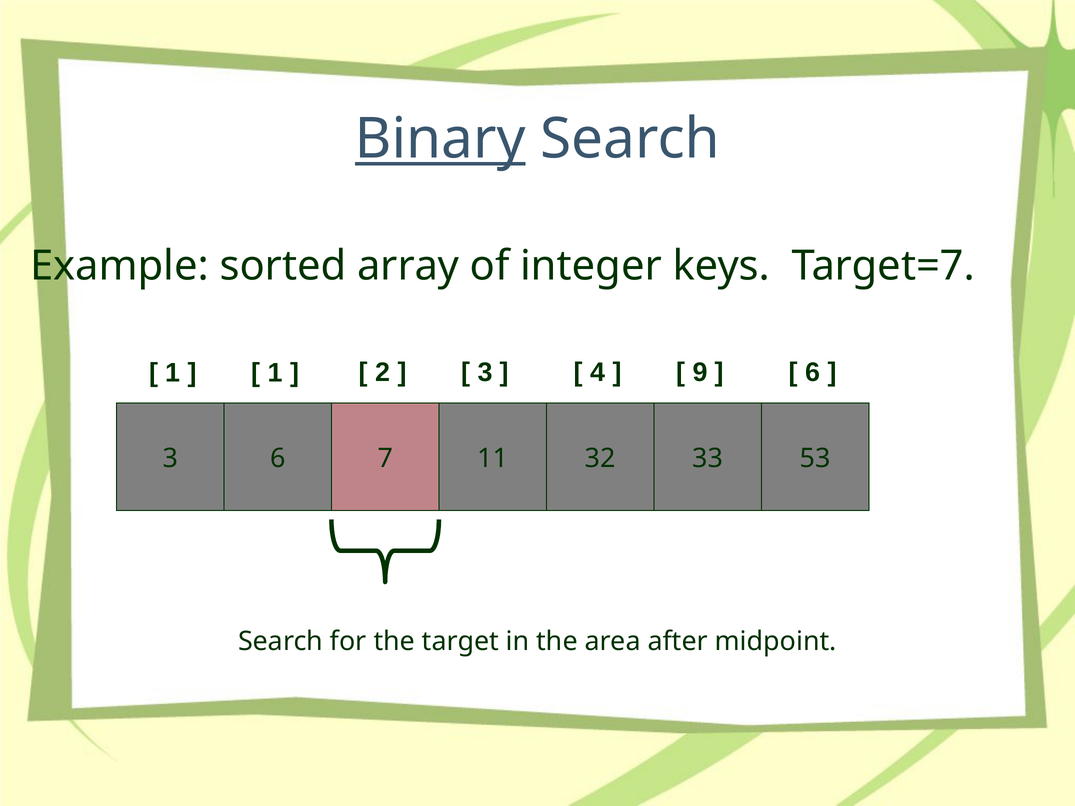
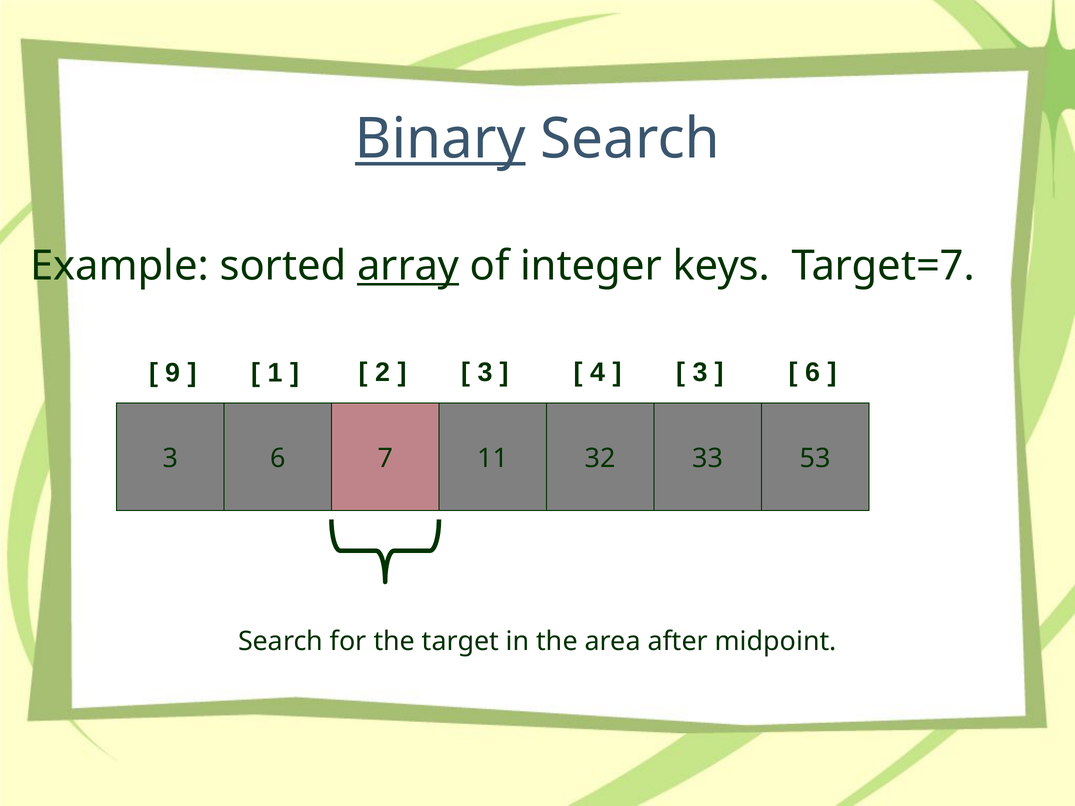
array underline: none -> present (408, 266)
9: 9 -> 3 (700, 373)
1: 1 -> 9 (173, 373)
